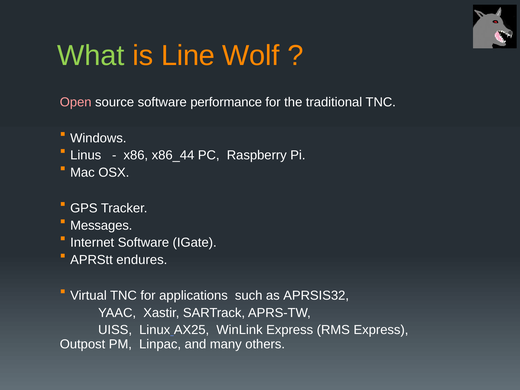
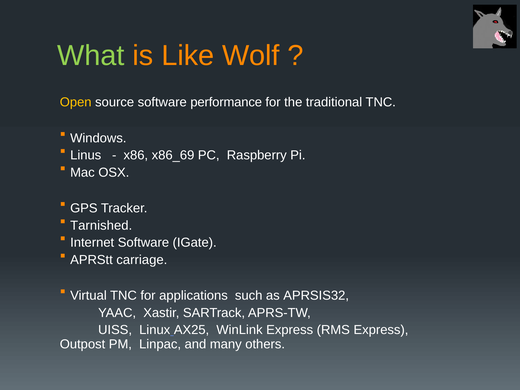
Line: Line -> Like (188, 56)
Open colour: pink -> yellow (76, 102)
x86_44: x86_44 -> x86_69 (173, 155)
Messages: Messages -> Tarnished (101, 226)
endures: endures -> carriage (142, 260)
